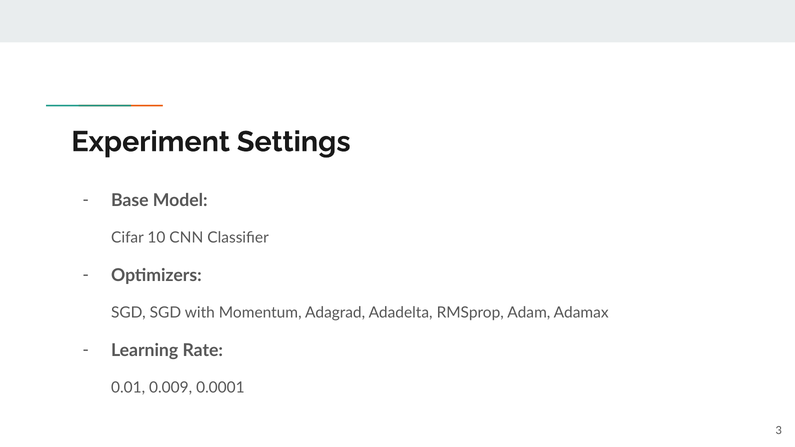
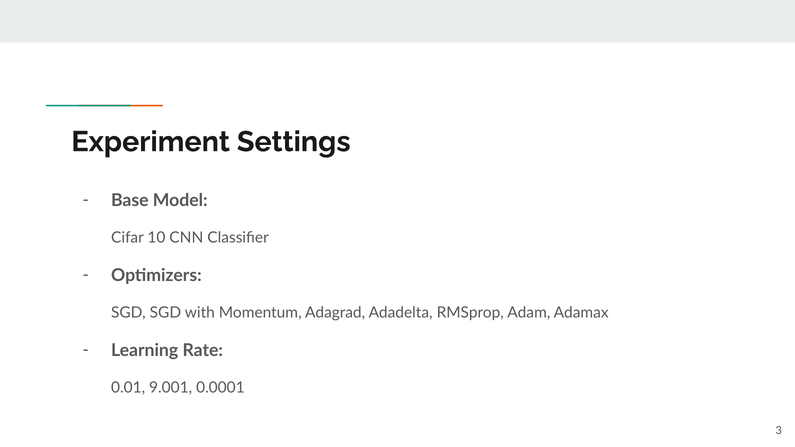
0.009: 0.009 -> 9.001 (171, 388)
